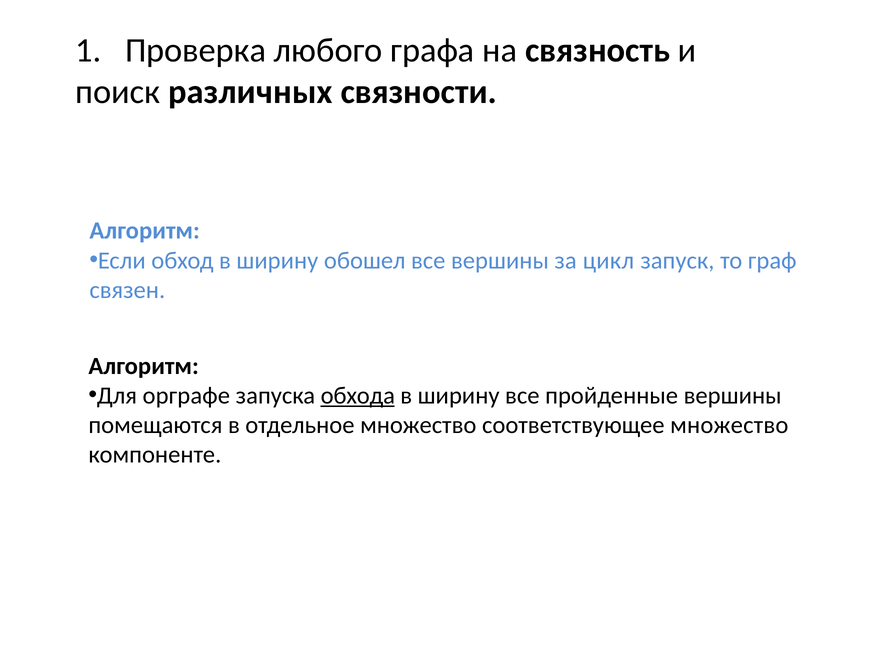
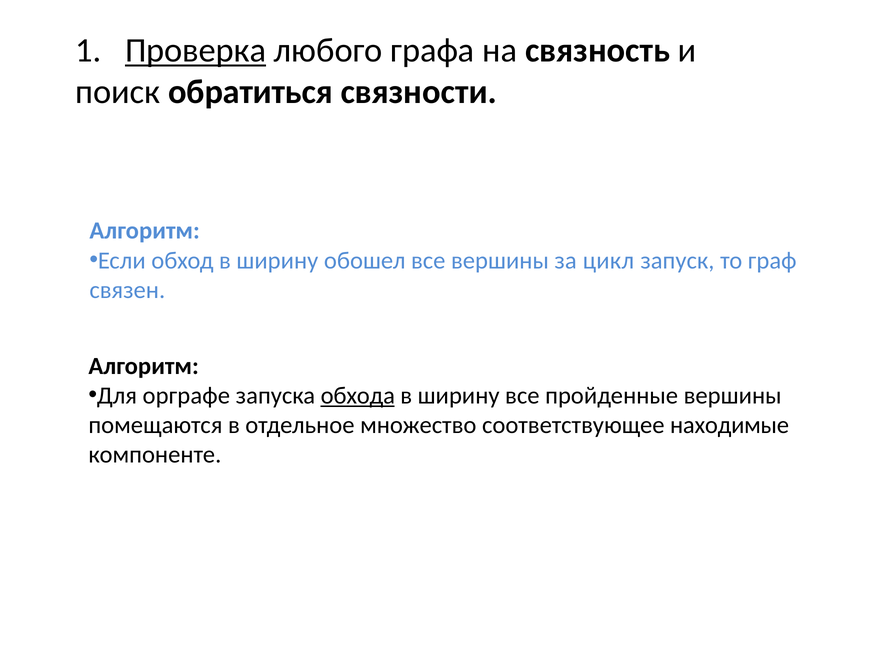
Проверка underline: none -> present (196, 51)
различных: различных -> обратиться (251, 92)
соответствующее множество: множество -> находимые (730, 426)
